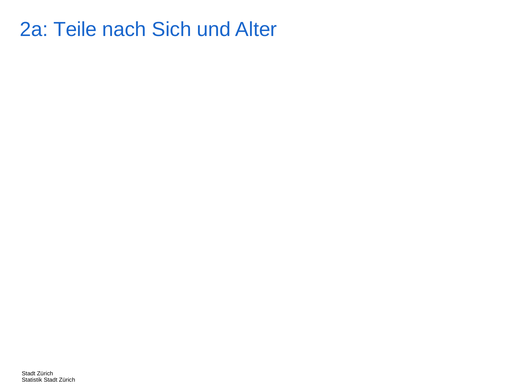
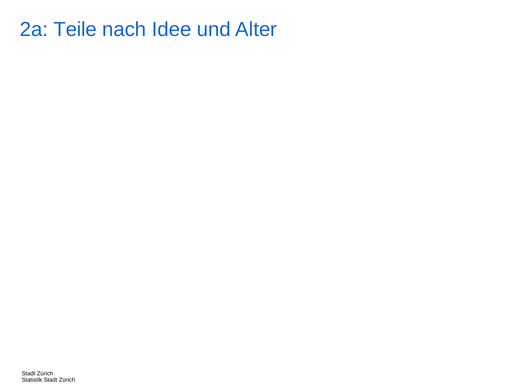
Sich: Sich -> Idee (172, 30)
